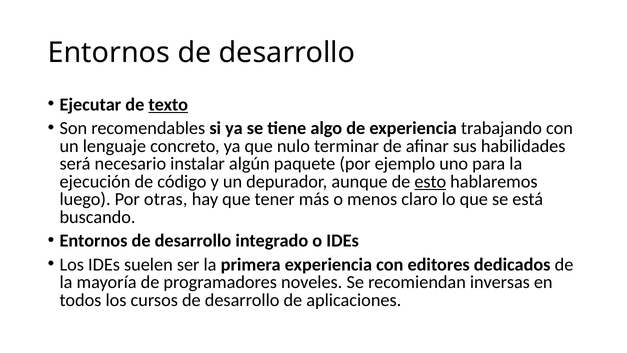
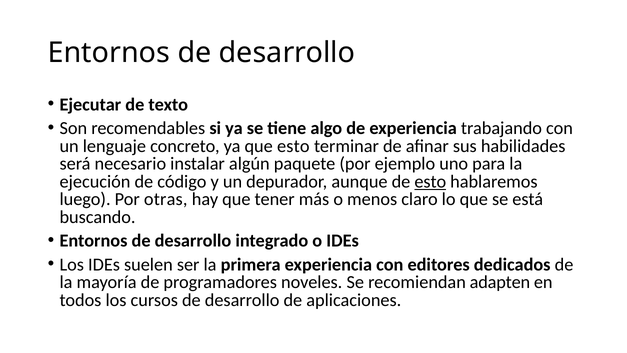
texto underline: present -> none (168, 104)
que nulo: nulo -> esto (293, 146)
inversas: inversas -> adapten (500, 282)
